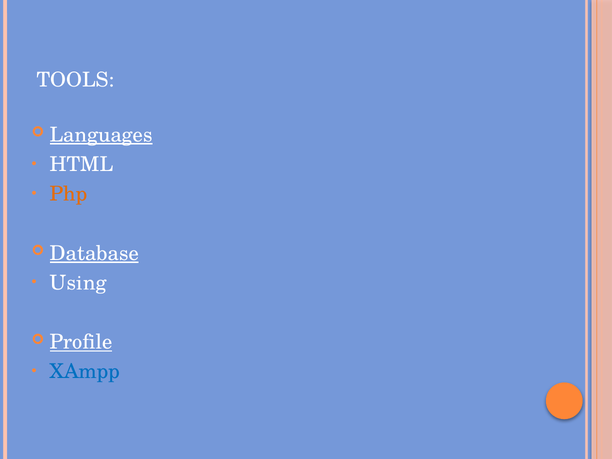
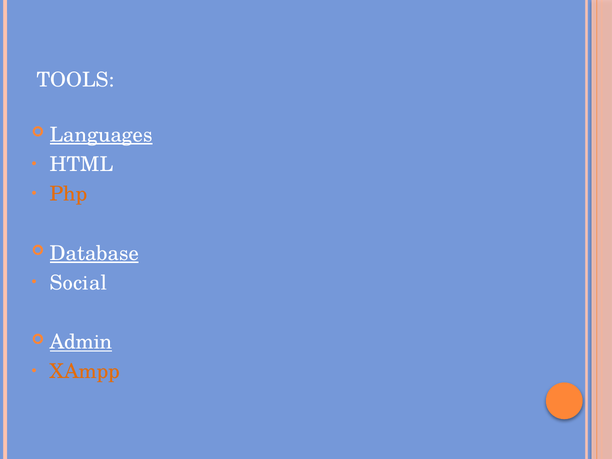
Using: Using -> Social (78, 283)
Profile: Profile -> Admin (81, 342)
XAmpp colour: blue -> orange (85, 372)
